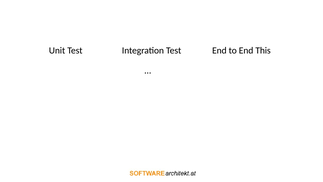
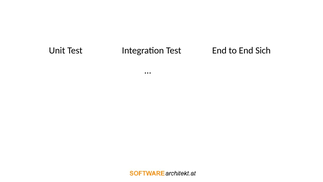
This: This -> Sich (263, 51)
